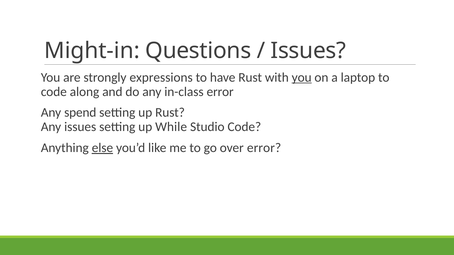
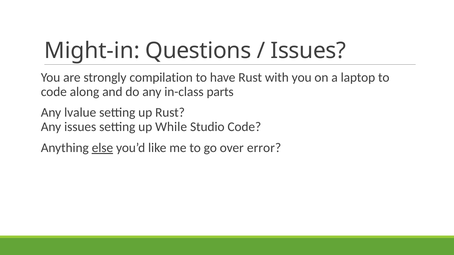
expressions: expressions -> compilation (161, 78)
you underline: present -> none (302, 78)
in-class error: error -> parts (220, 92)
spend: spend -> lvalue (80, 113)
